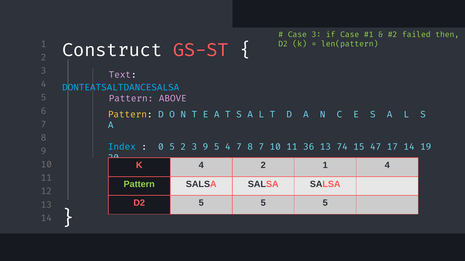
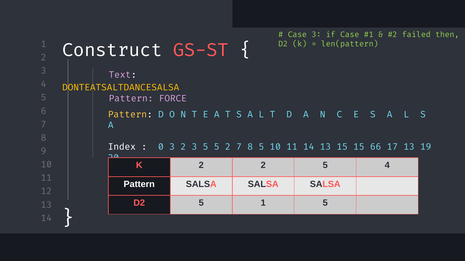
DONTEATSALTDANCESALSA colour: light blue -> yellow (121, 88)
ABOVE: ABOVE -> FORCE (173, 99)
Index colour: light blue -> white (122, 147)
0 5: 5 -> 3 (172, 147)
3 9: 9 -> 5 (206, 147)
5 4: 4 -> 2 (228, 147)
8 7: 7 -> 5 (261, 147)
11 36: 36 -> 14 (309, 147)
13 74: 74 -> 15 (342, 147)
47: 47 -> 66 (376, 147)
17 14: 14 -> 13 (409, 147)
K 4: 4 -> 2 (201, 166)
2 1: 1 -> 5 (325, 166)
Pattern colour: light green -> white (139, 185)
D2 5 5: 5 -> 1 (263, 203)
